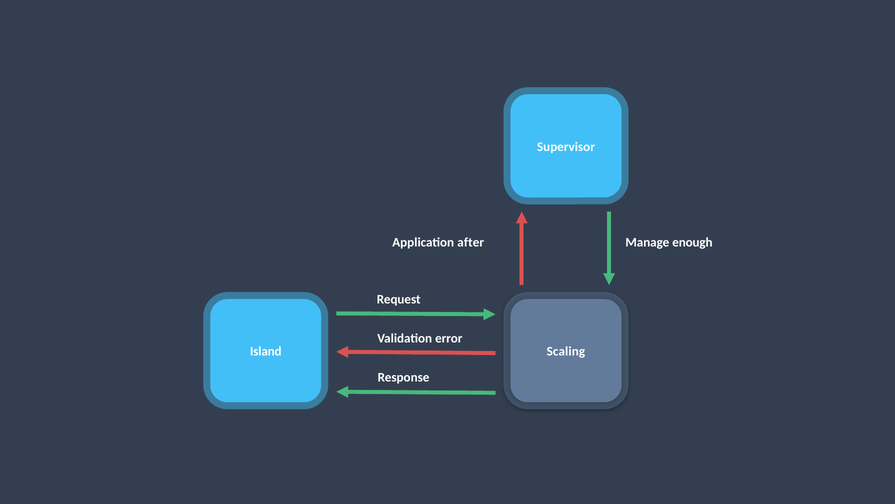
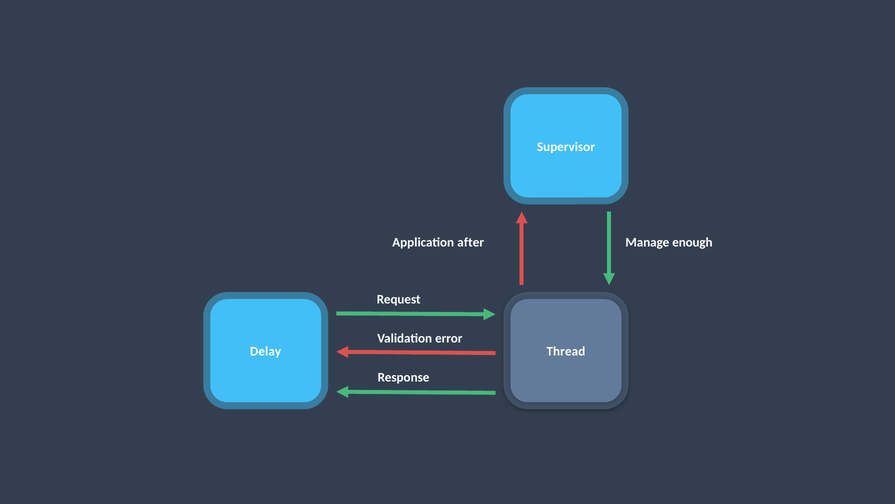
Island: Island -> Delay (266, 351)
Scaling: Scaling -> Thread (566, 351)
